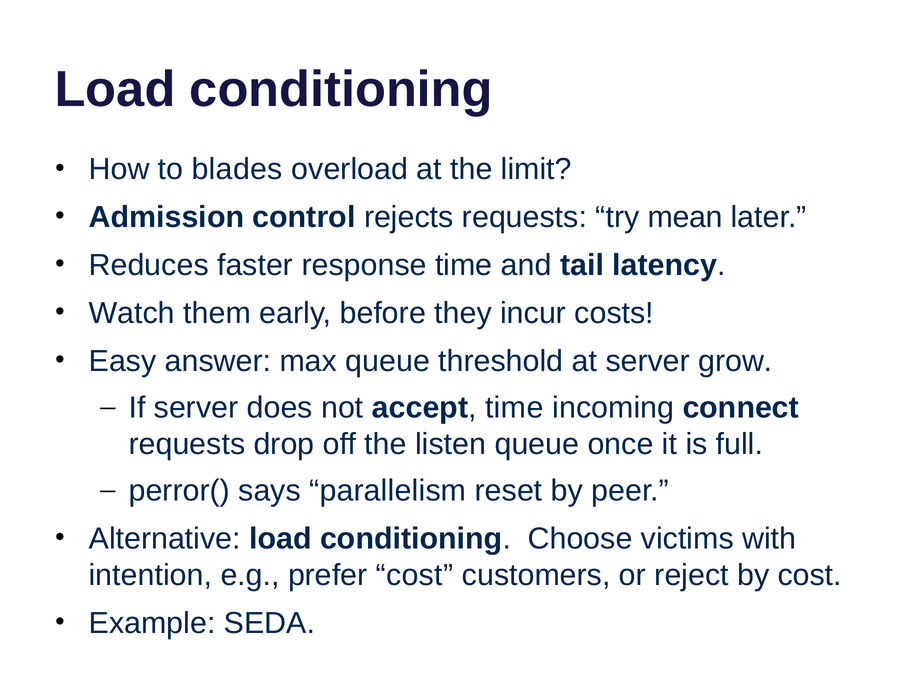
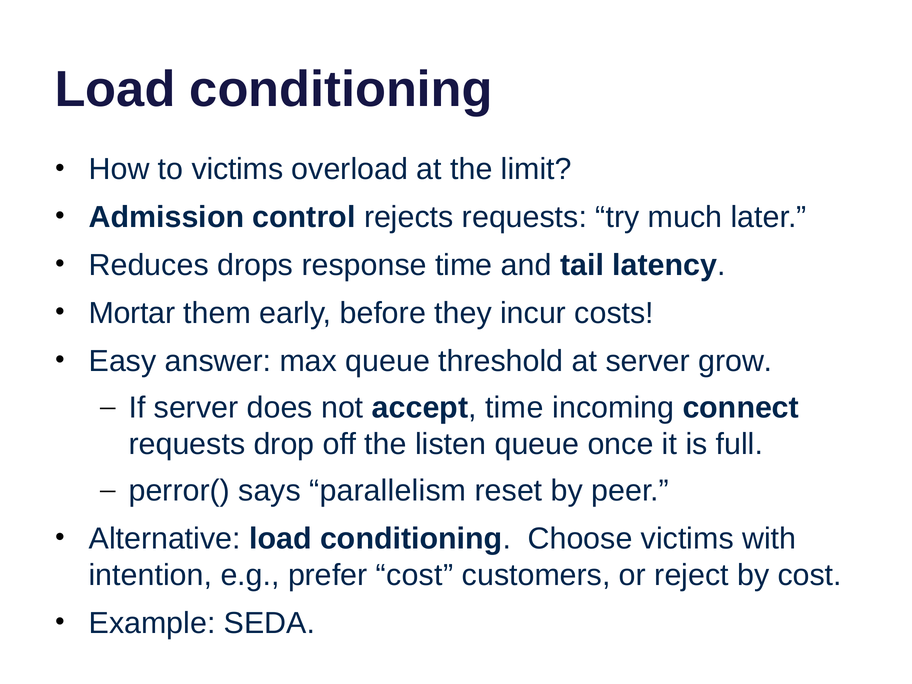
to blades: blades -> victims (237, 169)
mean: mean -> much (685, 217)
faster: faster -> drops (255, 265)
Watch: Watch -> Mortar (132, 313)
